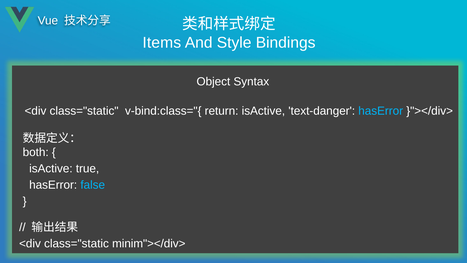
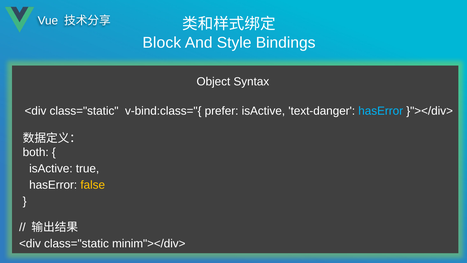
Items: Items -> Block (162, 43)
return: return -> prefer (222, 111)
false colour: light blue -> yellow (93, 185)
